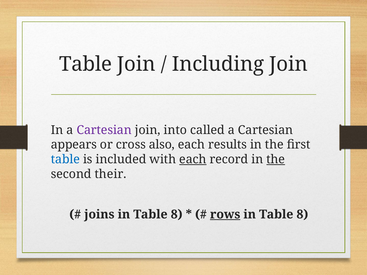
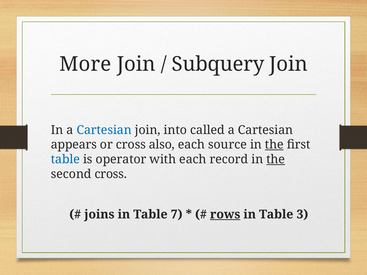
Table: Table -> More (85, 64)
Including: Including -> Subquery (218, 64)
Cartesian colour: purple -> blue (104, 130)
results: results -> source (227, 145)
the underline: none -> present (274, 145)
included: included -> operator (121, 160)
each underline: present -> none (193, 160)
second their: their -> cross (111, 174)
8: 8 -> 7 (177, 215)
8: 8 -> 3 (302, 215)
